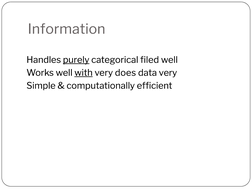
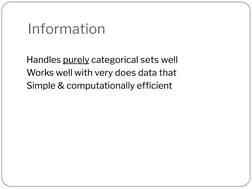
filed: filed -> sets (150, 60)
with underline: present -> none (84, 73)
data very: very -> that (168, 73)
